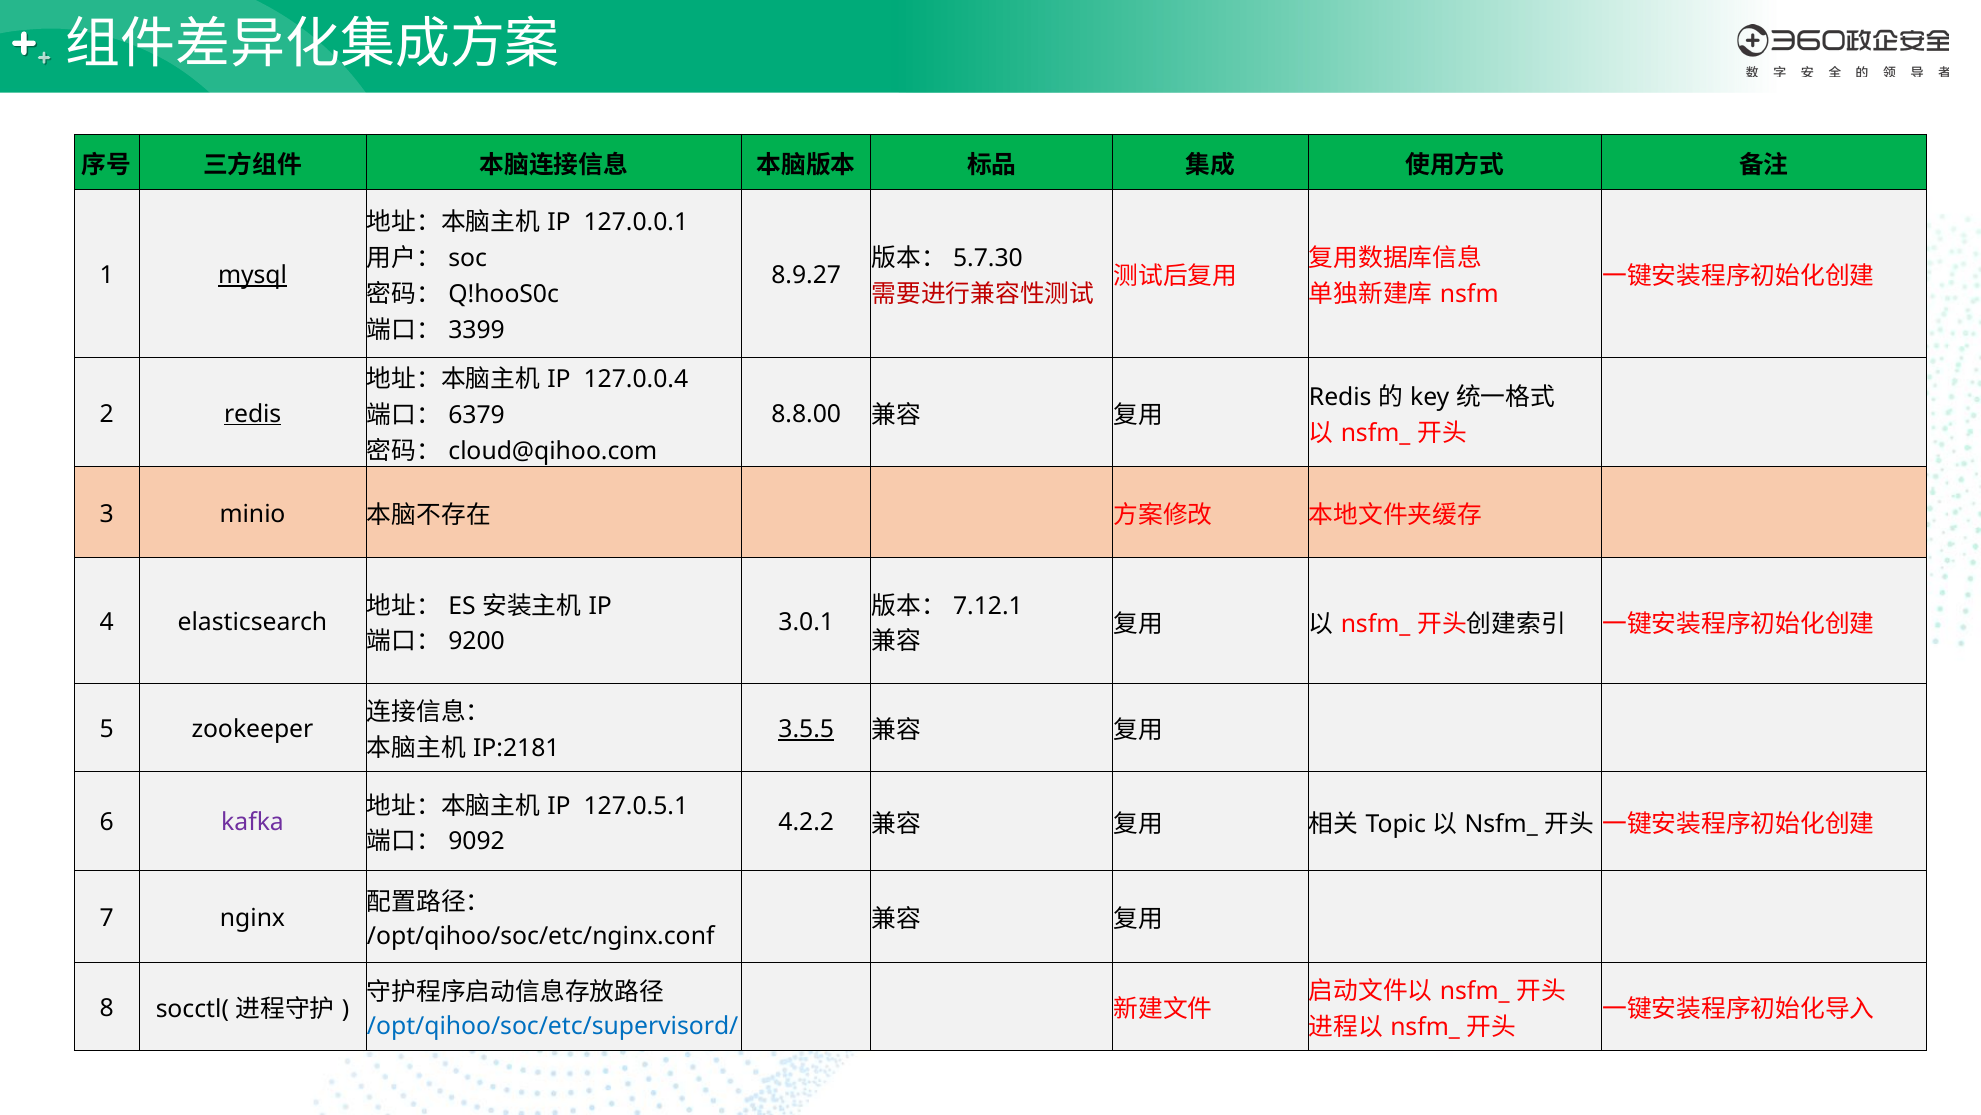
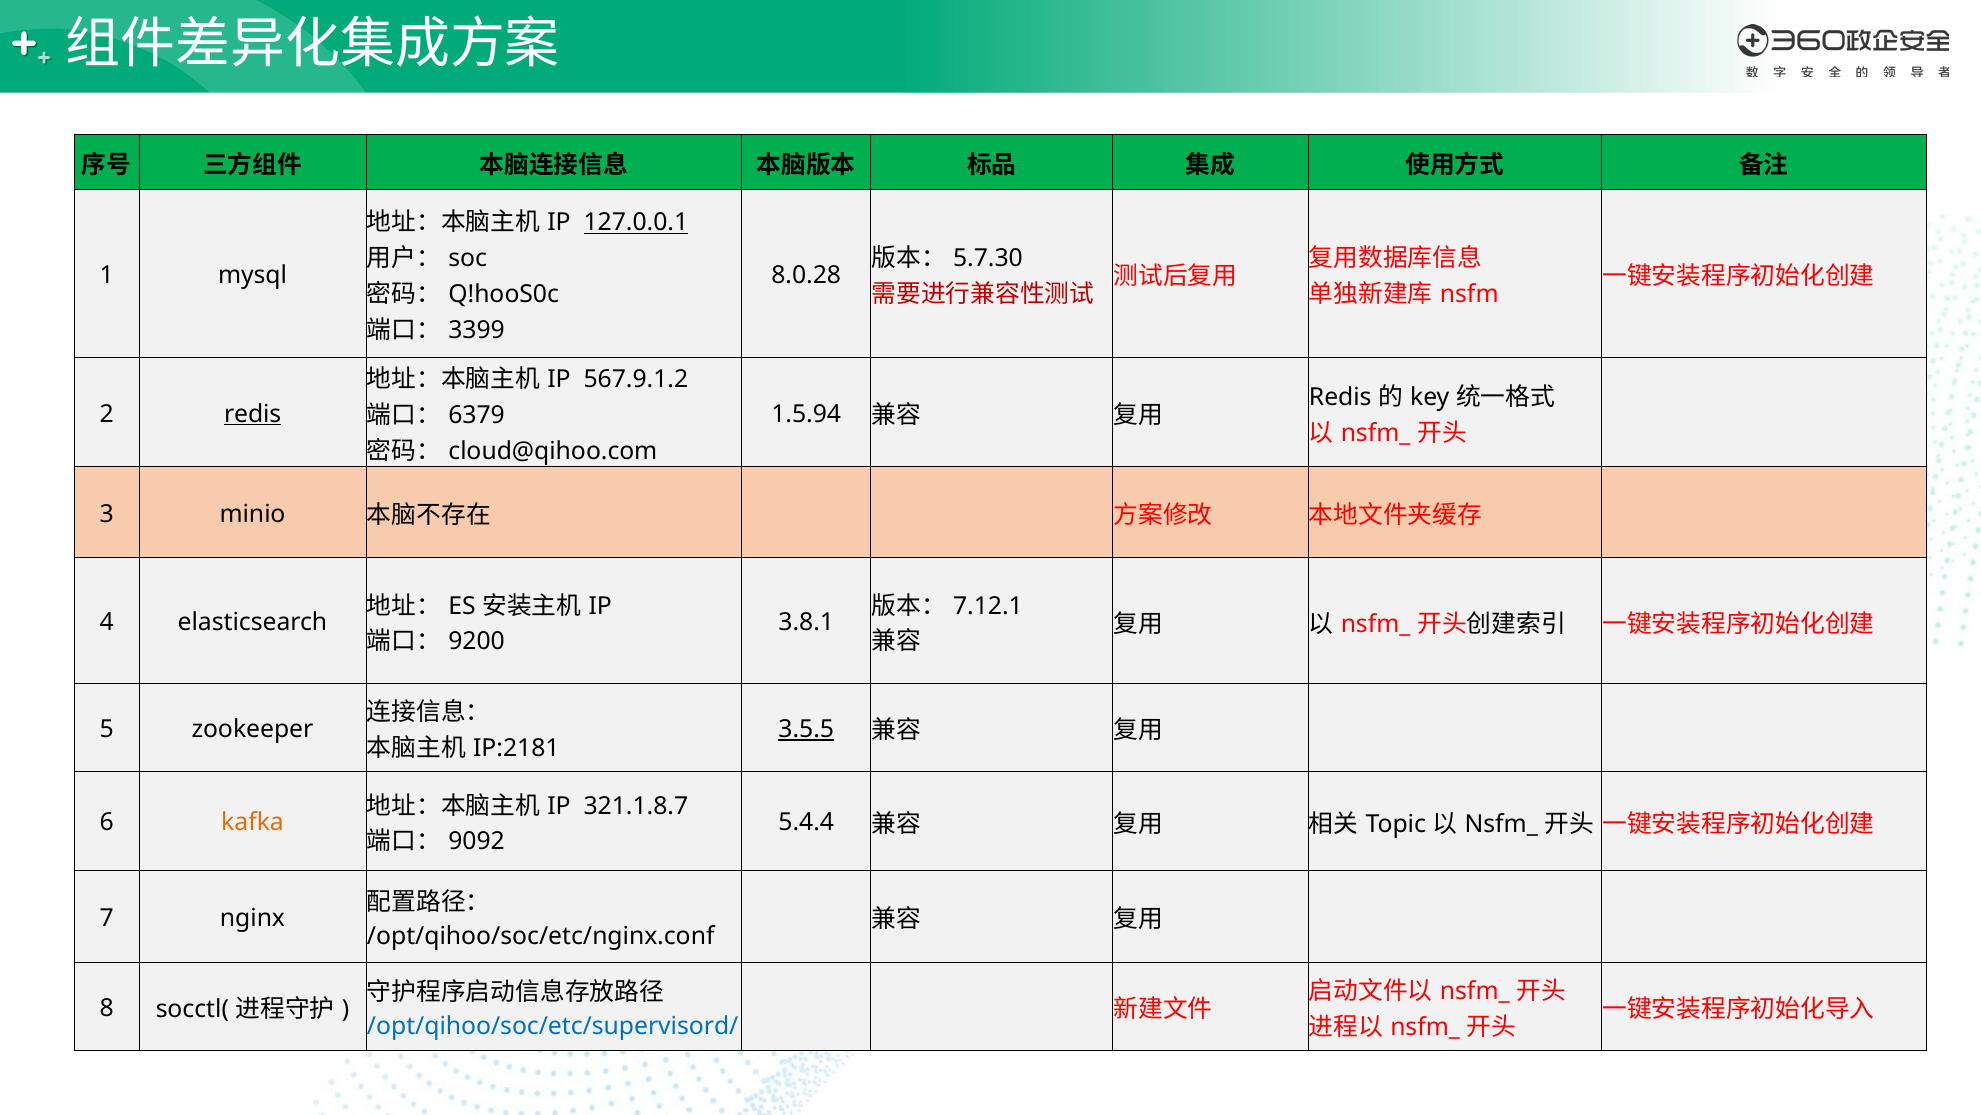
127.0.0.1 underline: none -> present (636, 223)
mysql underline: present -> none (253, 275)
8.9.27: 8.9.27 -> 8.0.28 (806, 275)
127.0.0.4: 127.0.0.4 -> 567.9.1.2 (636, 379)
8.8.00: 8.8.00 -> 1.5.94 (806, 414)
3.0.1: 3.0.1 -> 3.8.1 (806, 622)
127.0.5.1: 127.0.5.1 -> 321.1.8.7 (636, 805)
kafka colour: purple -> orange (253, 822)
4.2.2: 4.2.2 -> 5.4.4 (806, 822)
